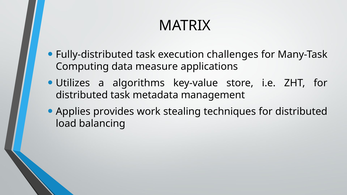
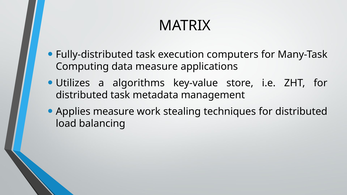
challenges: challenges -> computers (233, 55)
Applies provides: provides -> measure (114, 112)
